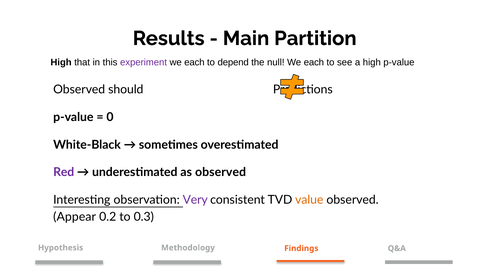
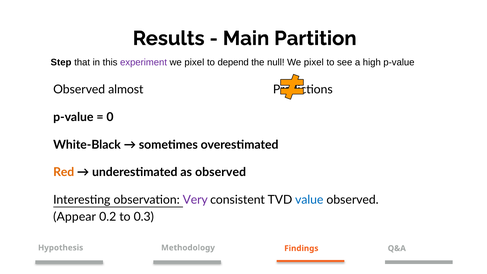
High: High -> Step (61, 62)
each: each -> pixel (194, 62)
null We each: each -> pixel (314, 62)
should: should -> almost (126, 89)
Red colour: purple -> orange (64, 172)
value colour: orange -> blue (309, 200)
